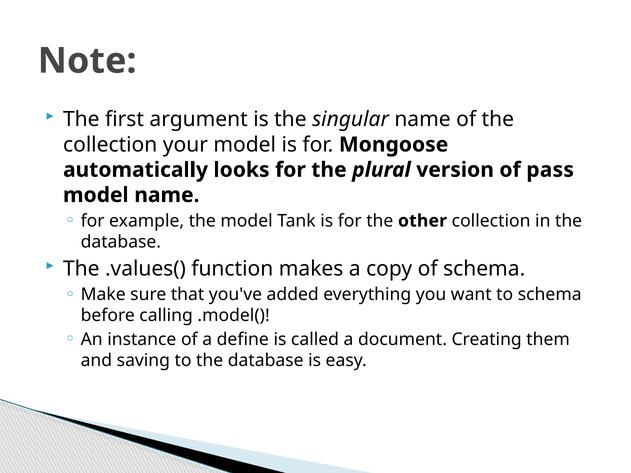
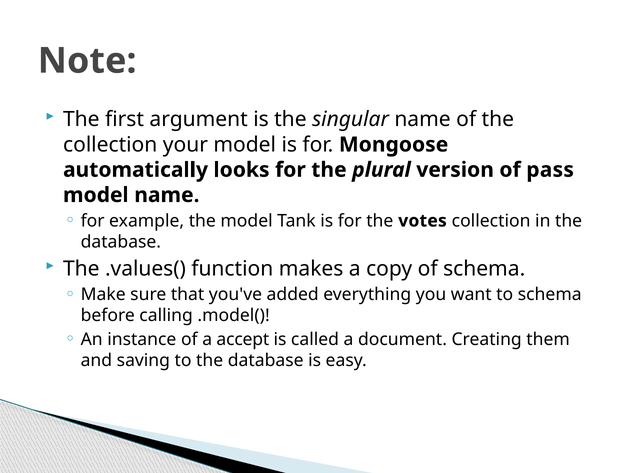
other: other -> votes (422, 221)
define: define -> accept (243, 340)
